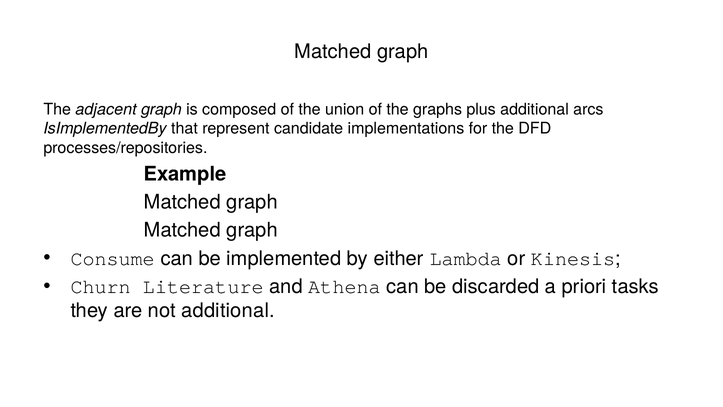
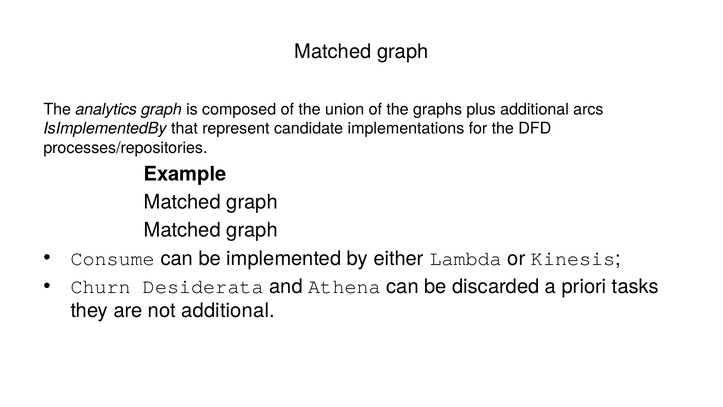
adjacent: adjacent -> analytics (106, 109)
Literature: Literature -> Desiderata (203, 286)
